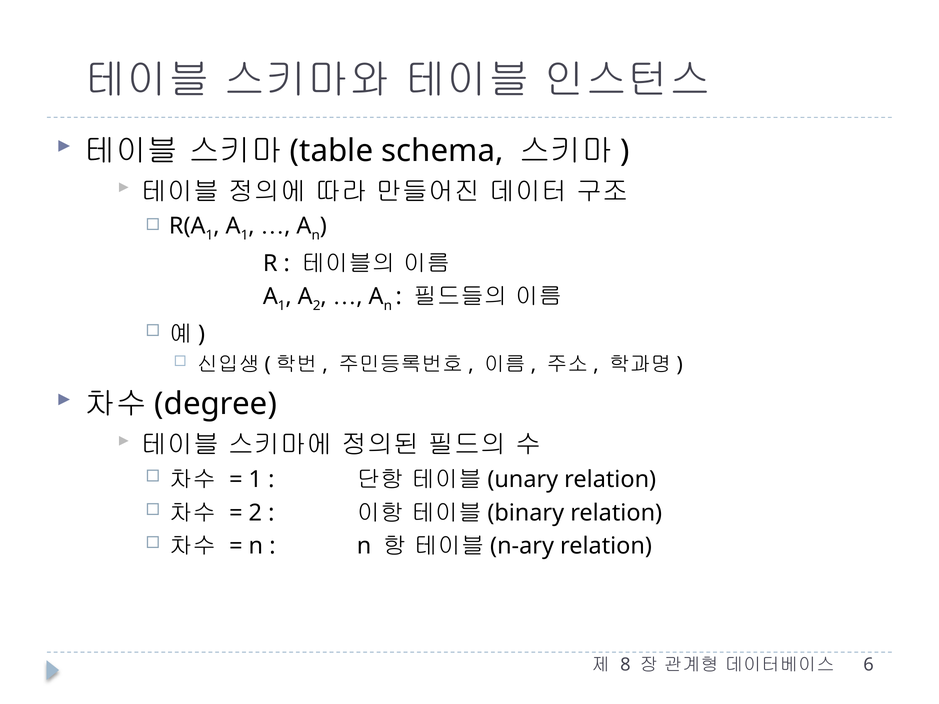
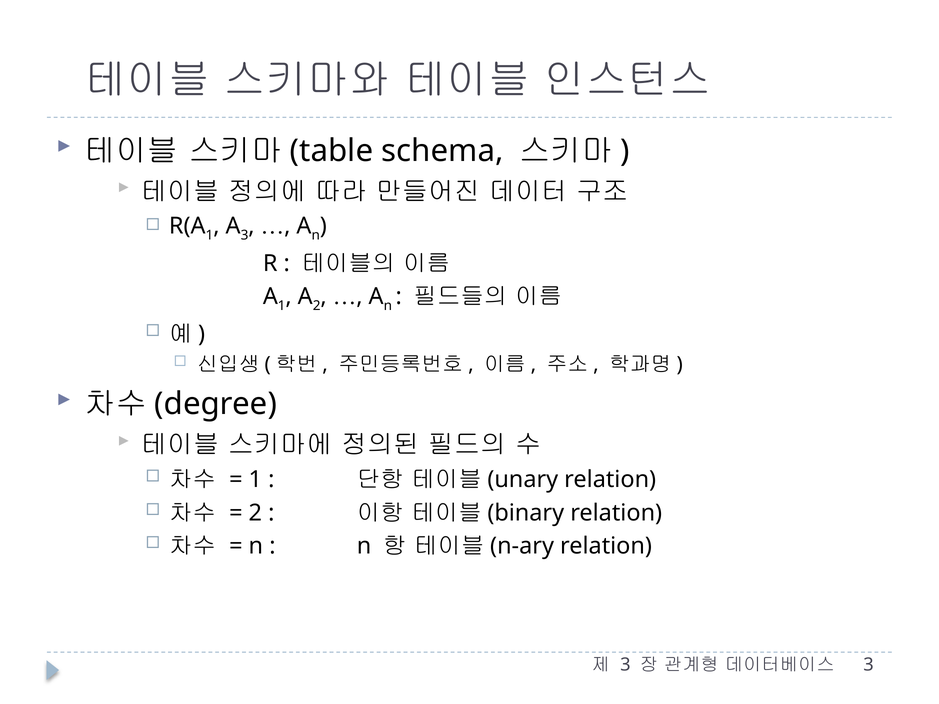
1: 1 -> 3 (245, 235)
8: 8 -> 3 (625, 665)
6: 6 -> 3 (868, 665)
